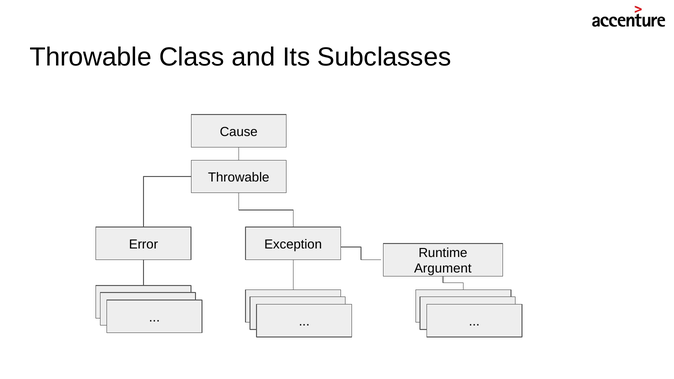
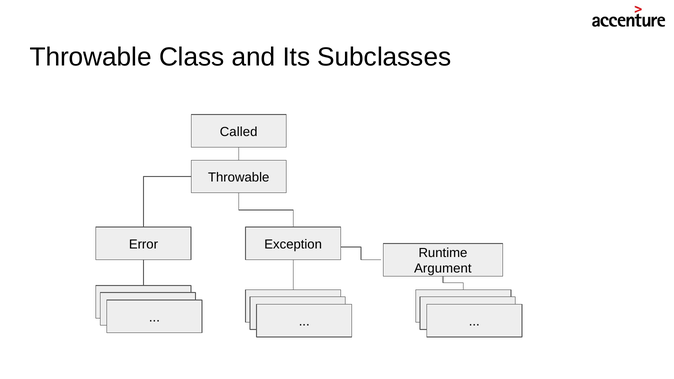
Cause: Cause -> Called (239, 132)
